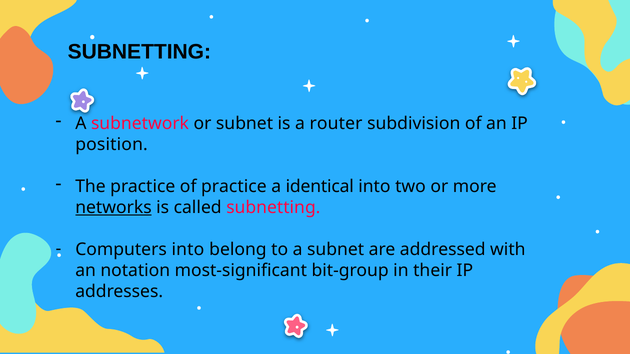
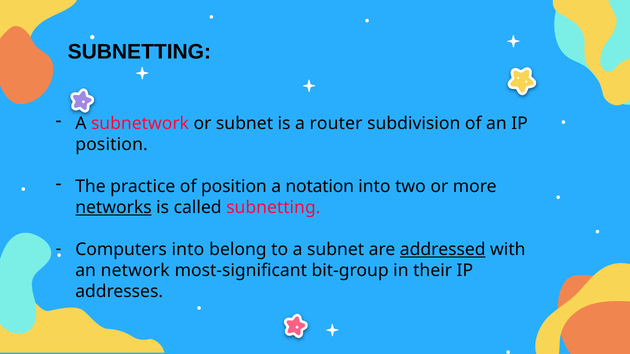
of practice: practice -> position (234, 187)
identical: identical -> notation (320, 187)
addressed underline: none -> present (443, 250)
notation: notation -> network (135, 271)
